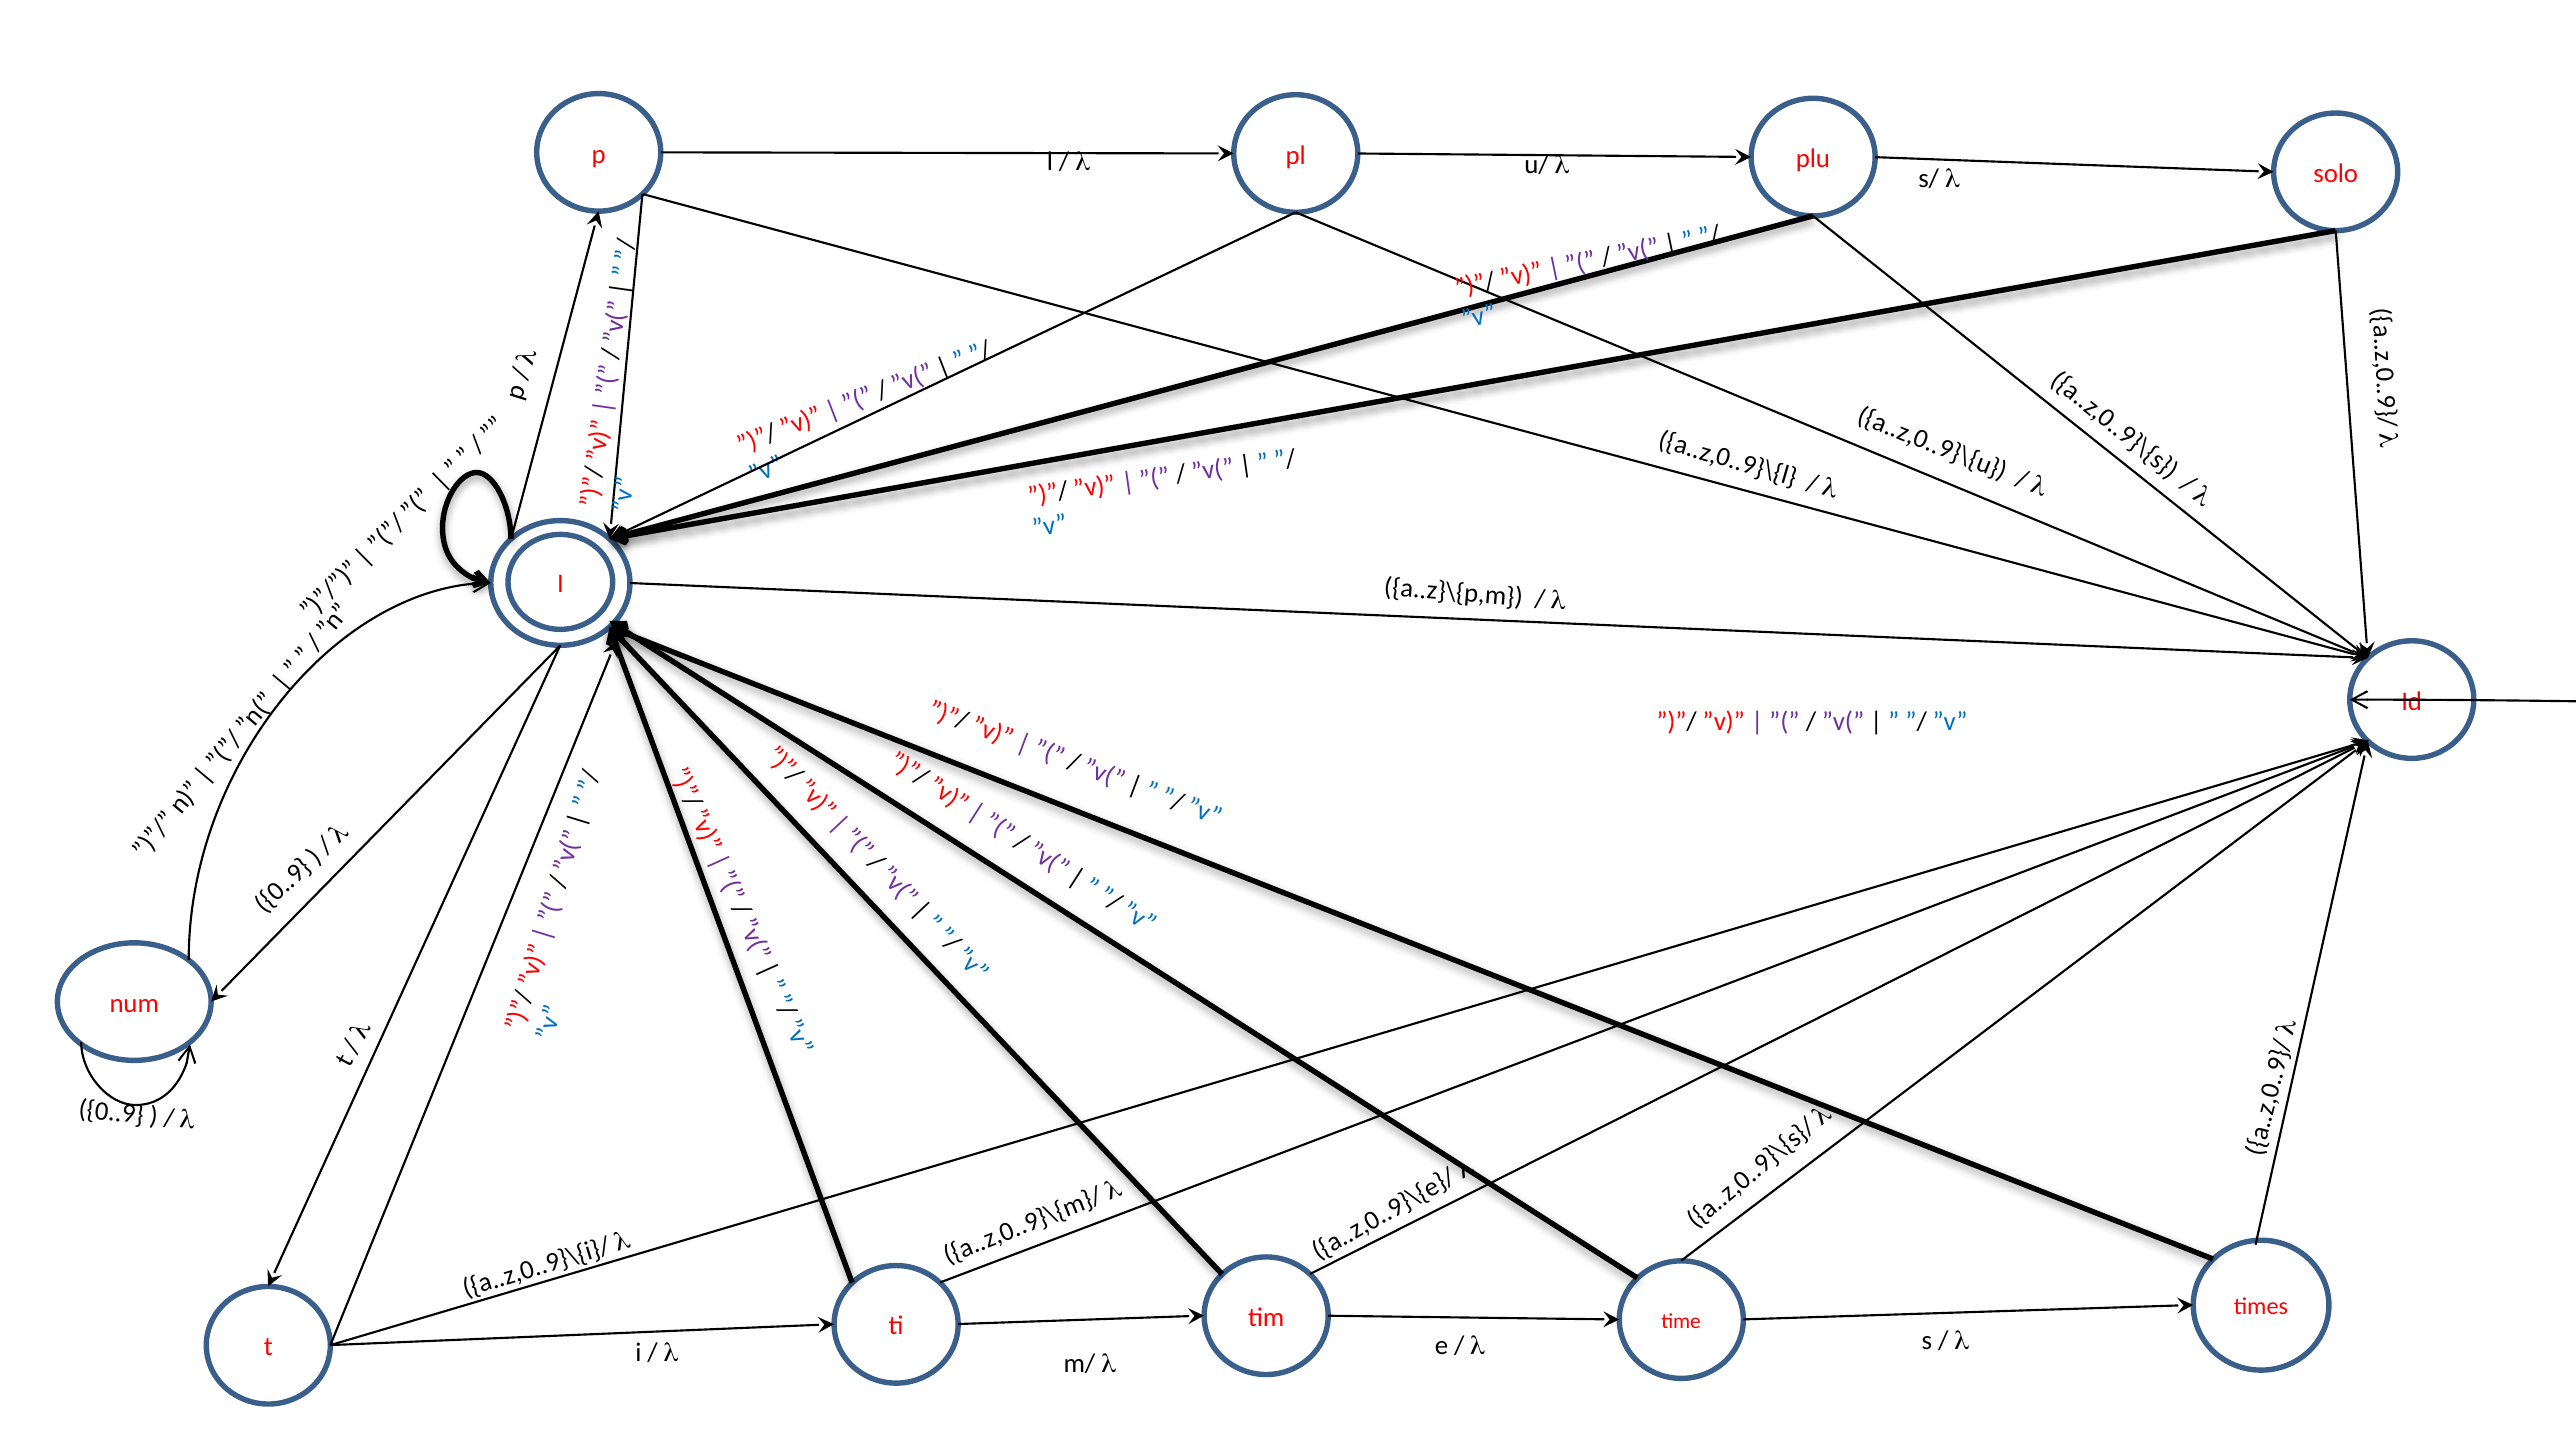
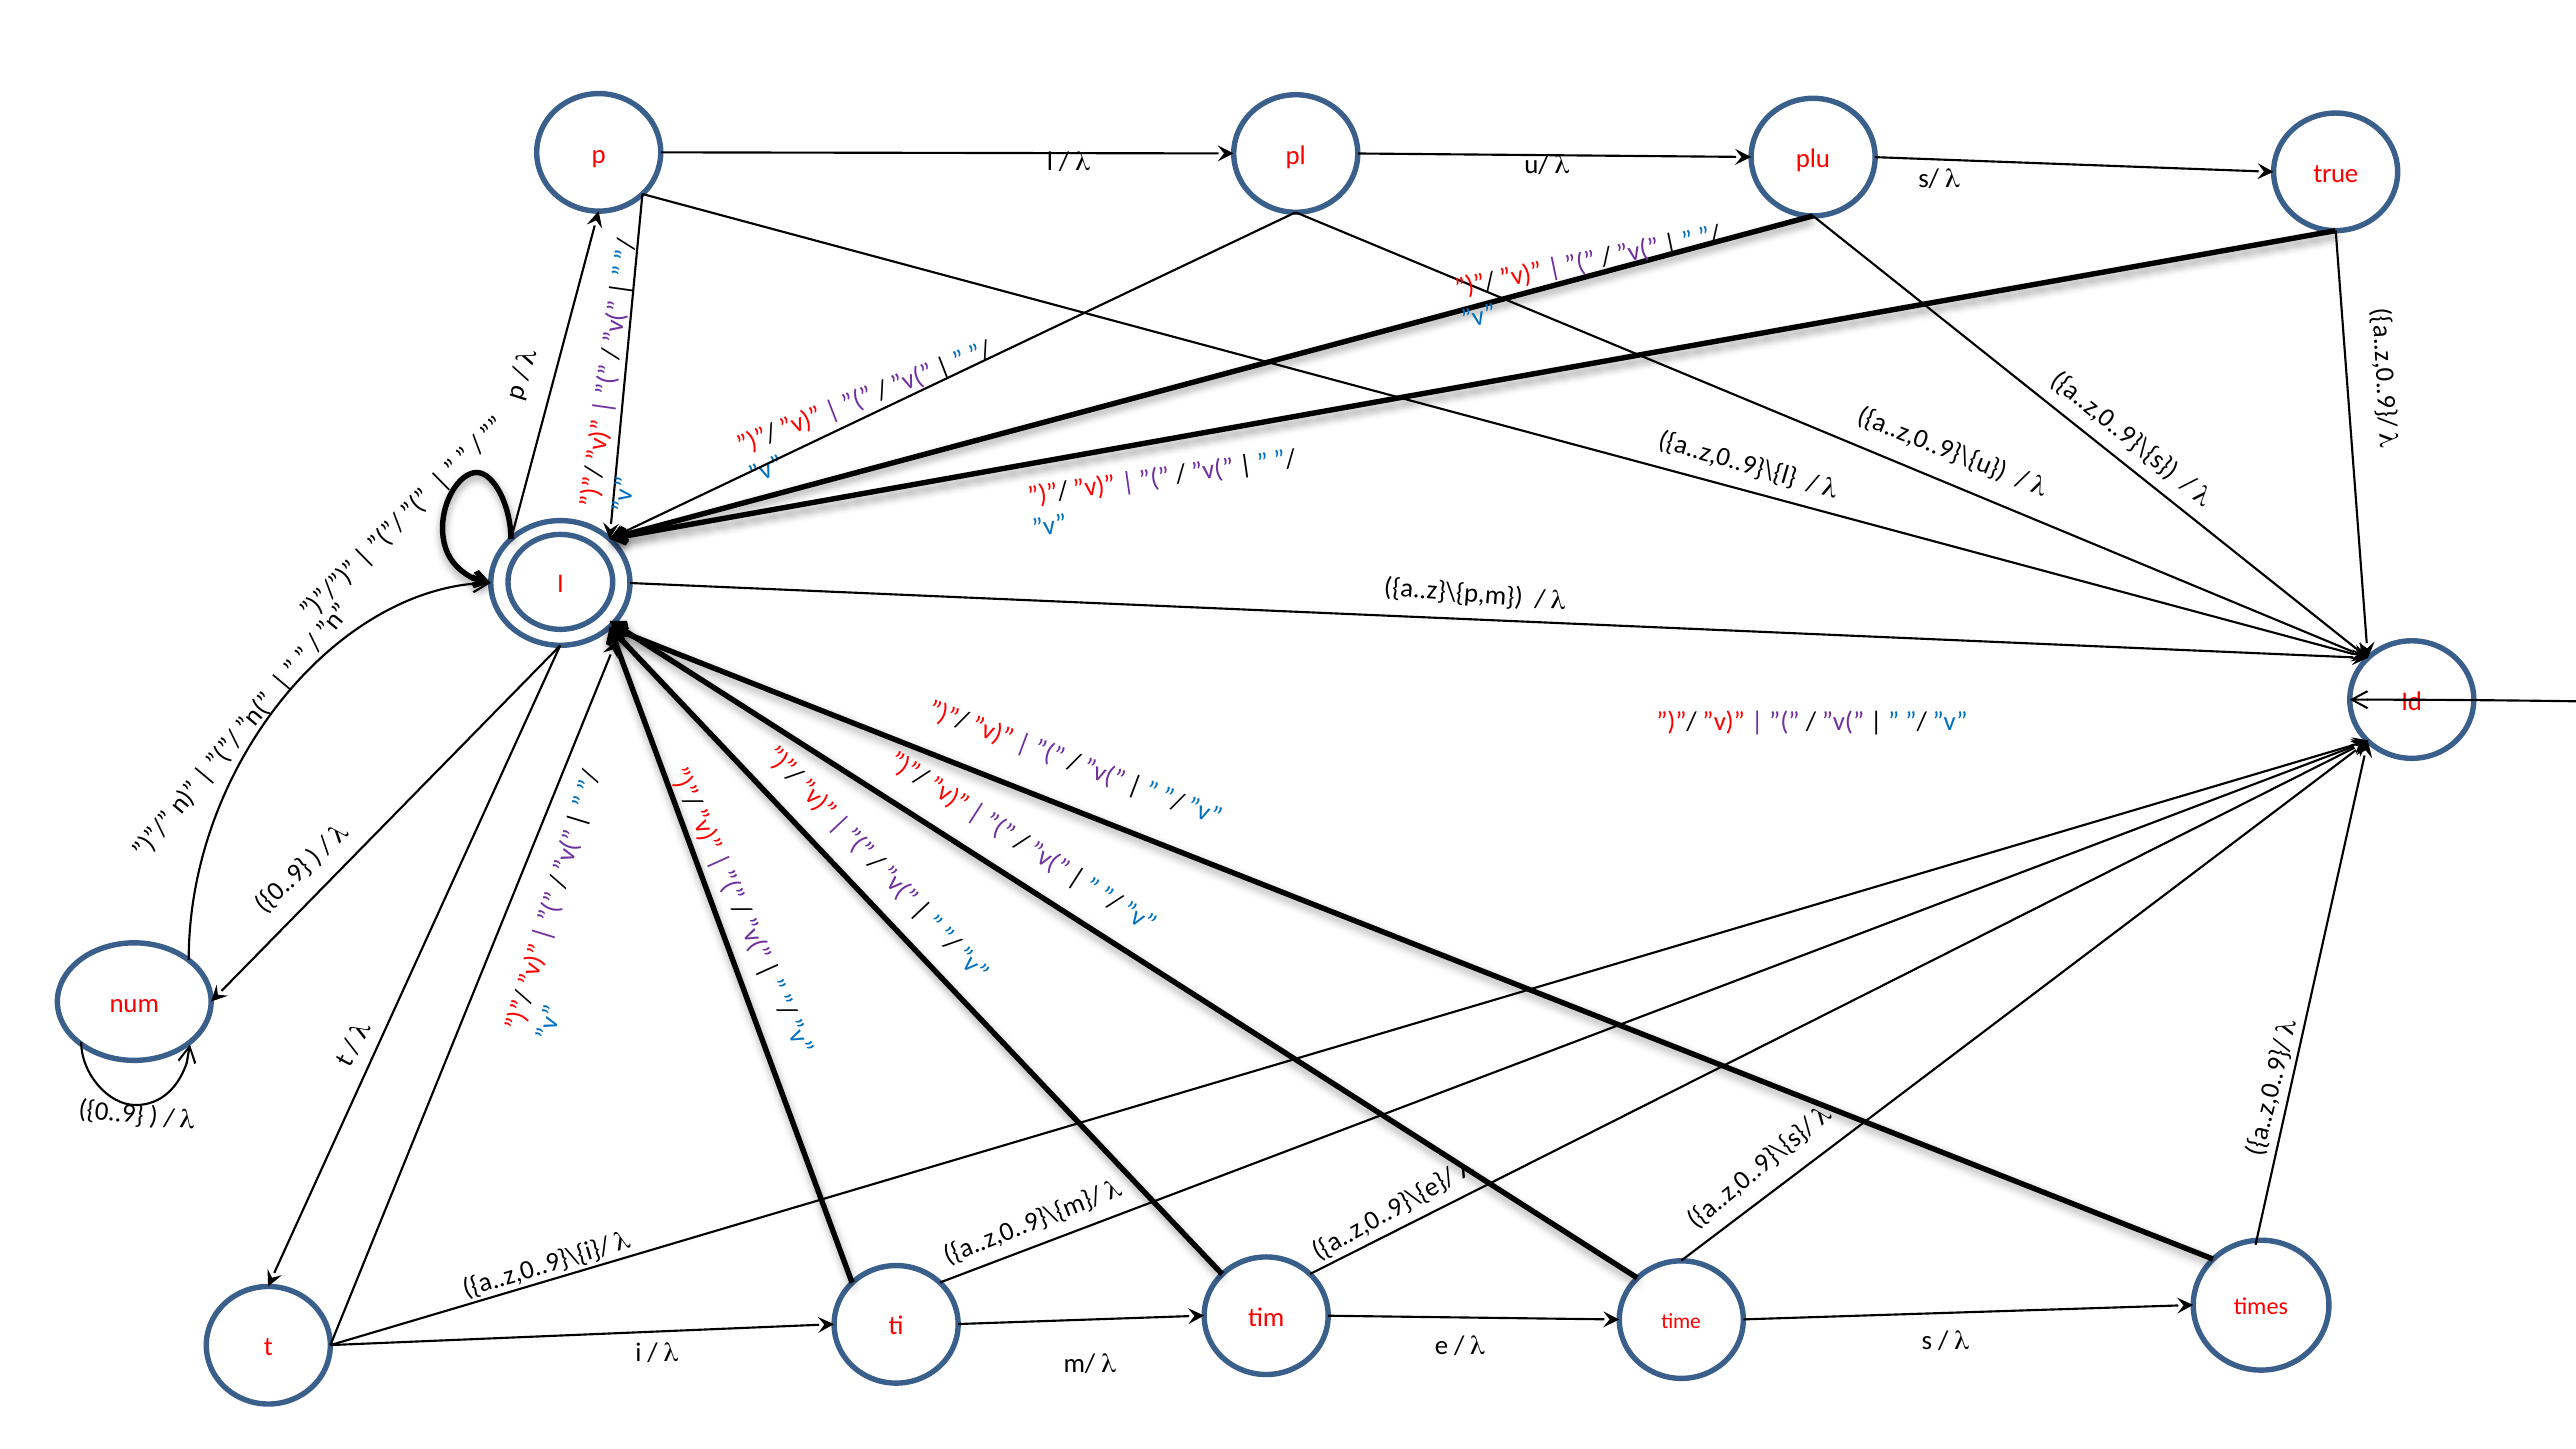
solo: solo -> true (2336, 174)
